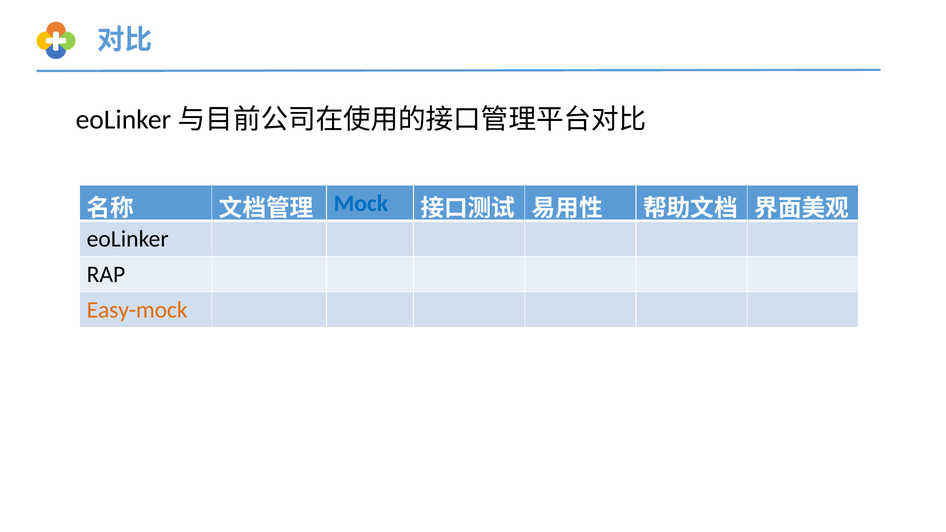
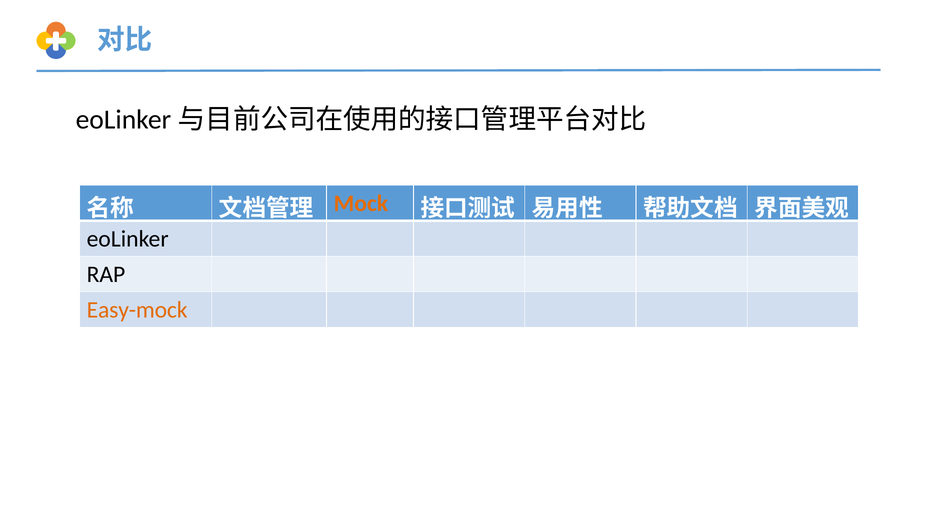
Mock colour: blue -> orange (361, 203)
